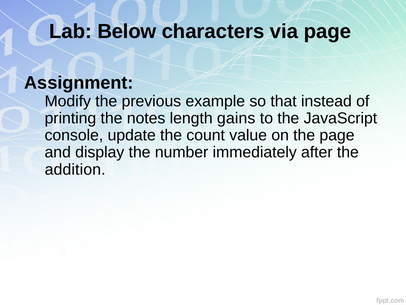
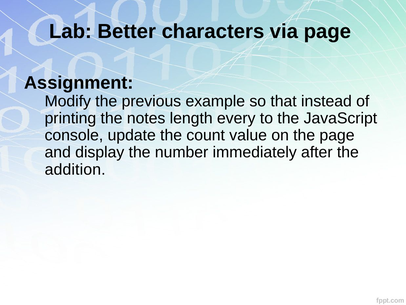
Below: Below -> Better (127, 32)
gains: gains -> every (236, 118)
